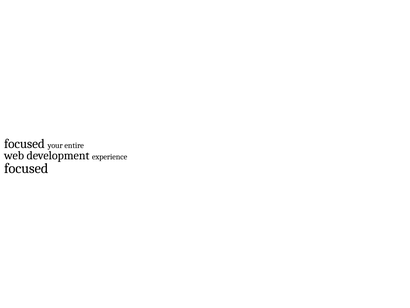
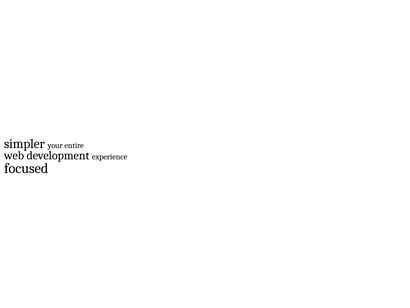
focused: focused -> simpler (24, 144)
